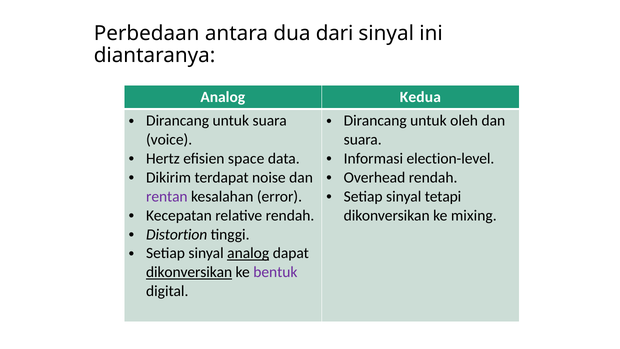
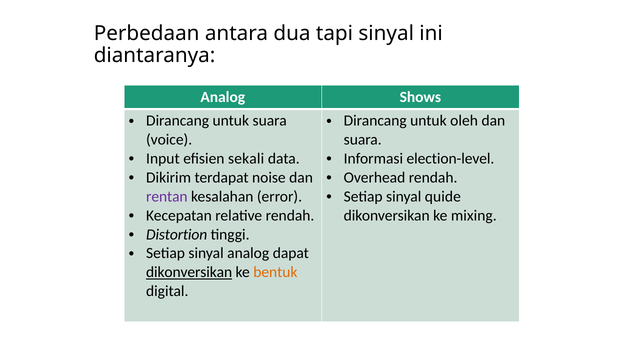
dari: dari -> tapi (334, 33)
Kedua: Kedua -> Shows (420, 97)
Hertz: Hertz -> Input (163, 159)
space: space -> sekali (246, 159)
tetapi: tetapi -> quide (443, 196)
analog underline: present -> none (248, 253)
bentuk colour: purple -> orange (275, 272)
